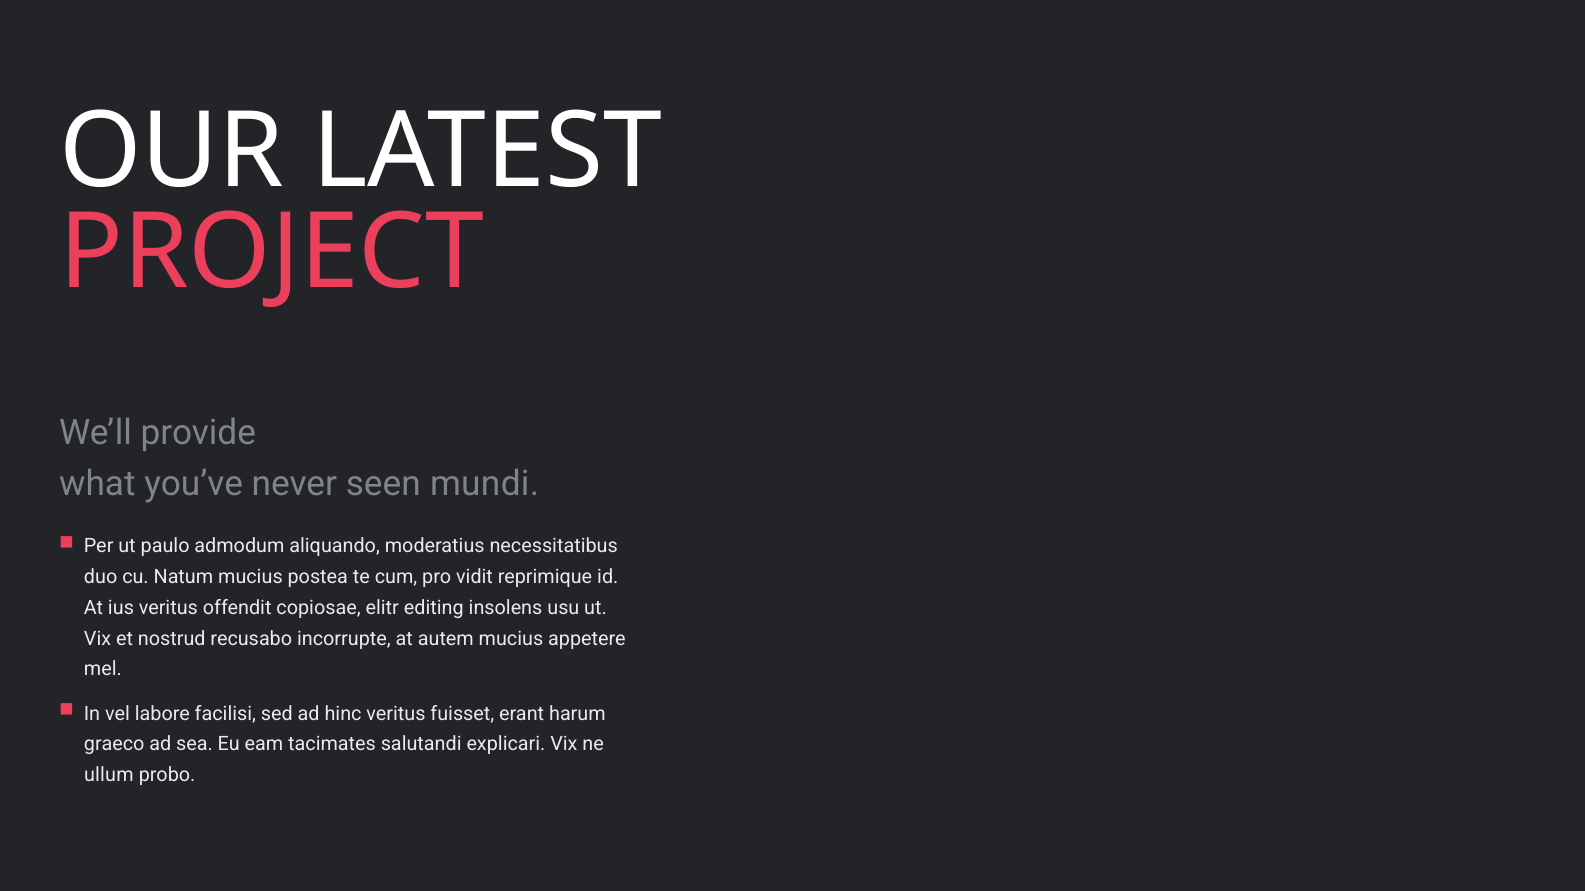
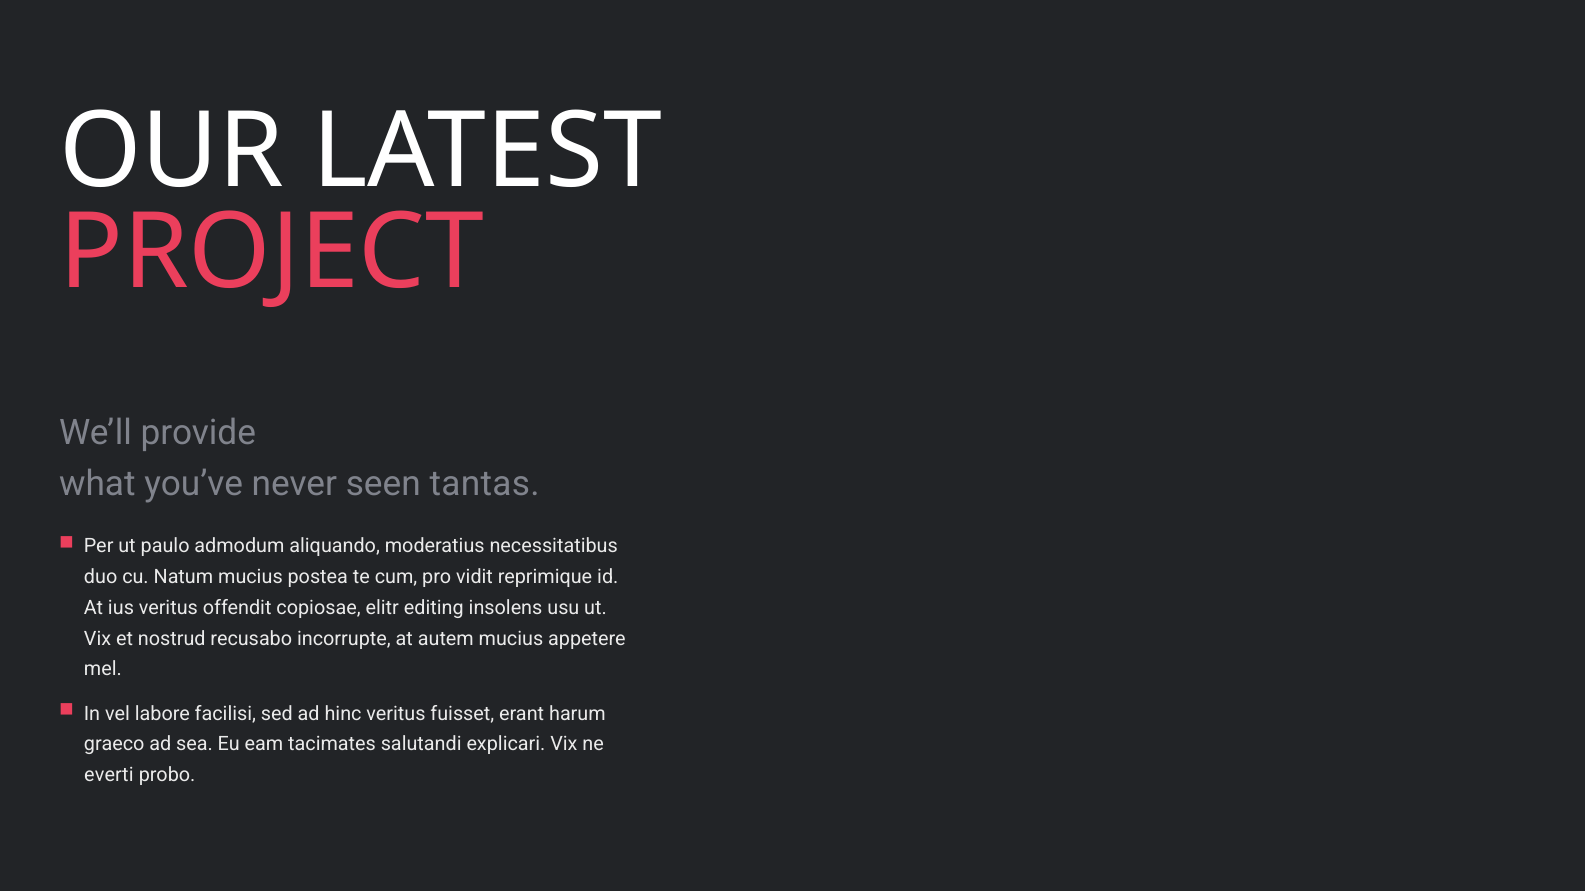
mundi: mundi -> tantas (485, 484)
ullum: ullum -> everti (109, 776)
